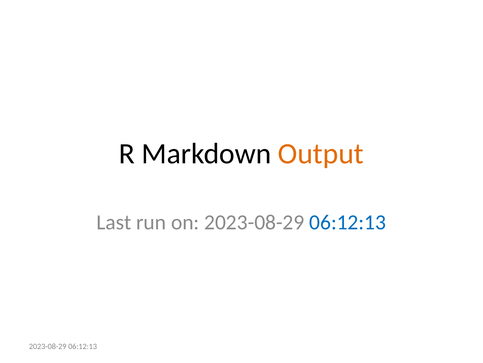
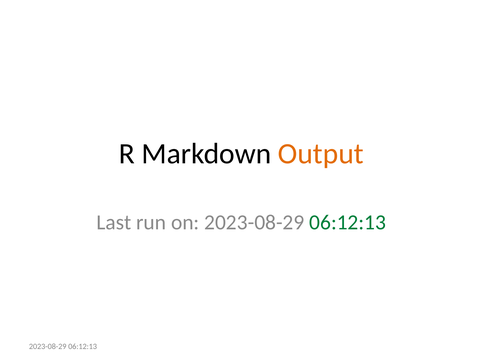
06:12:13 colour: blue -> green (348, 222)
